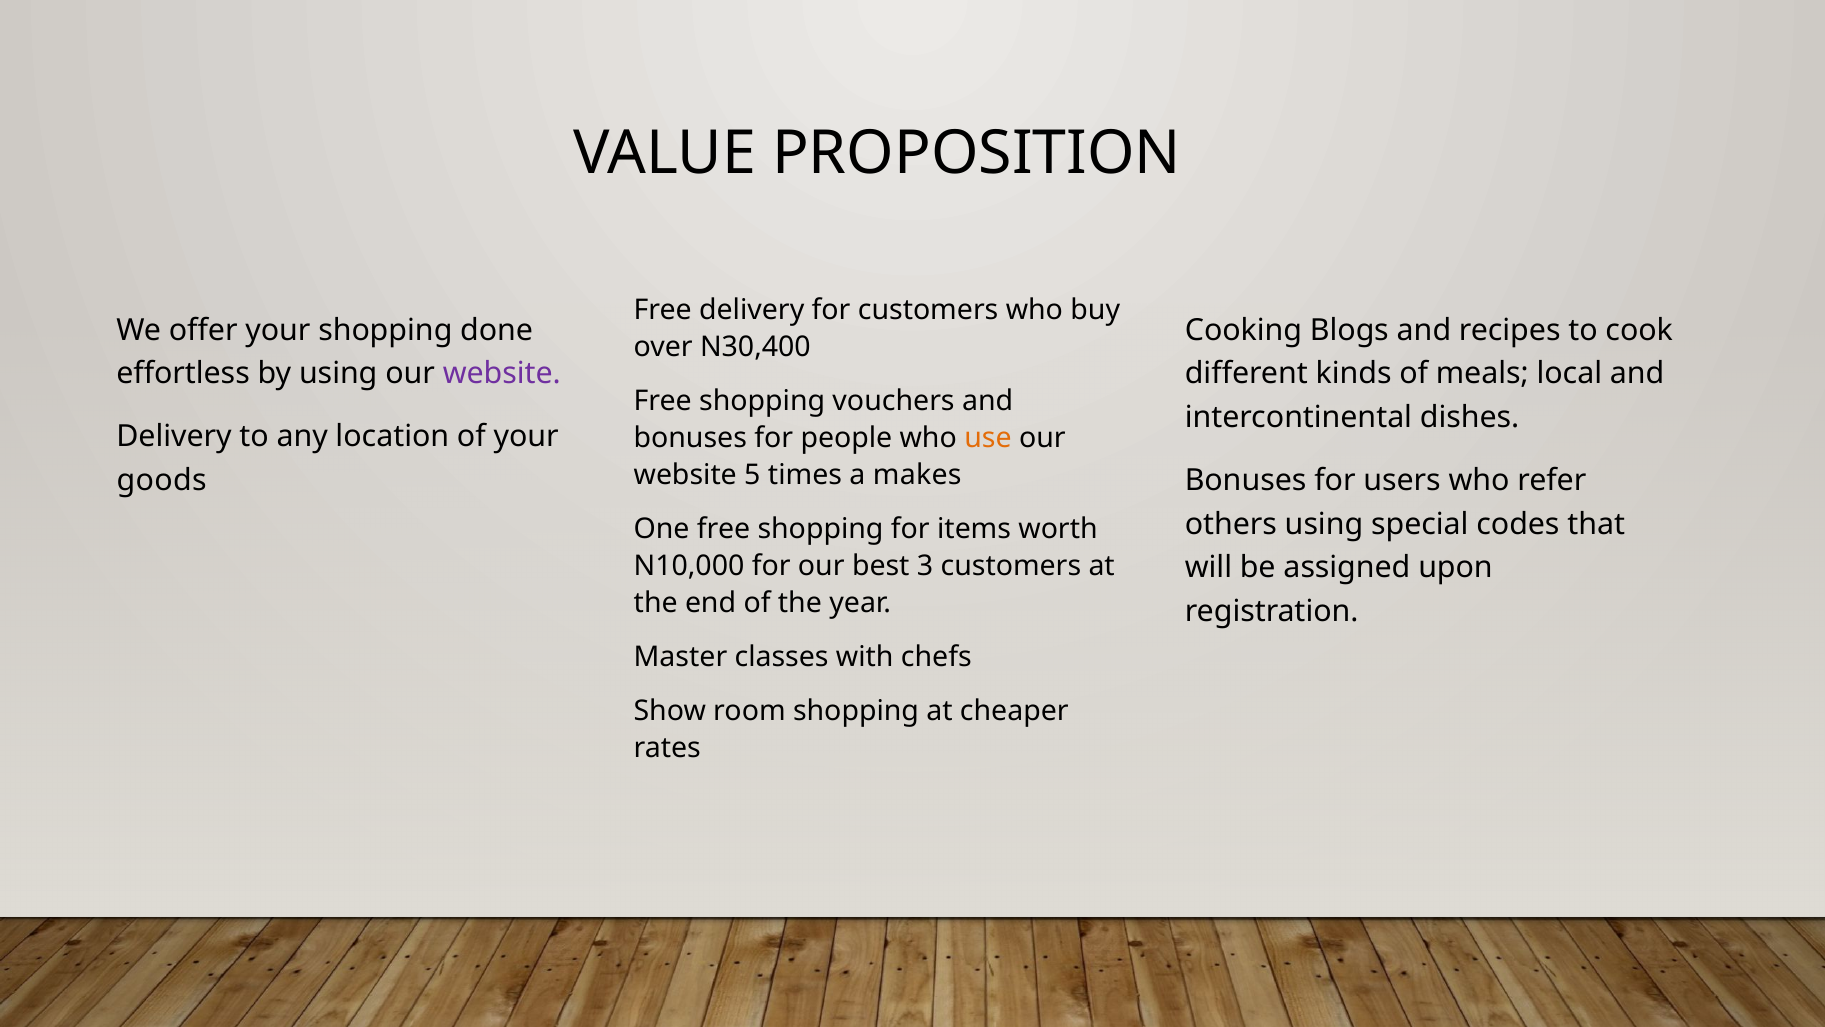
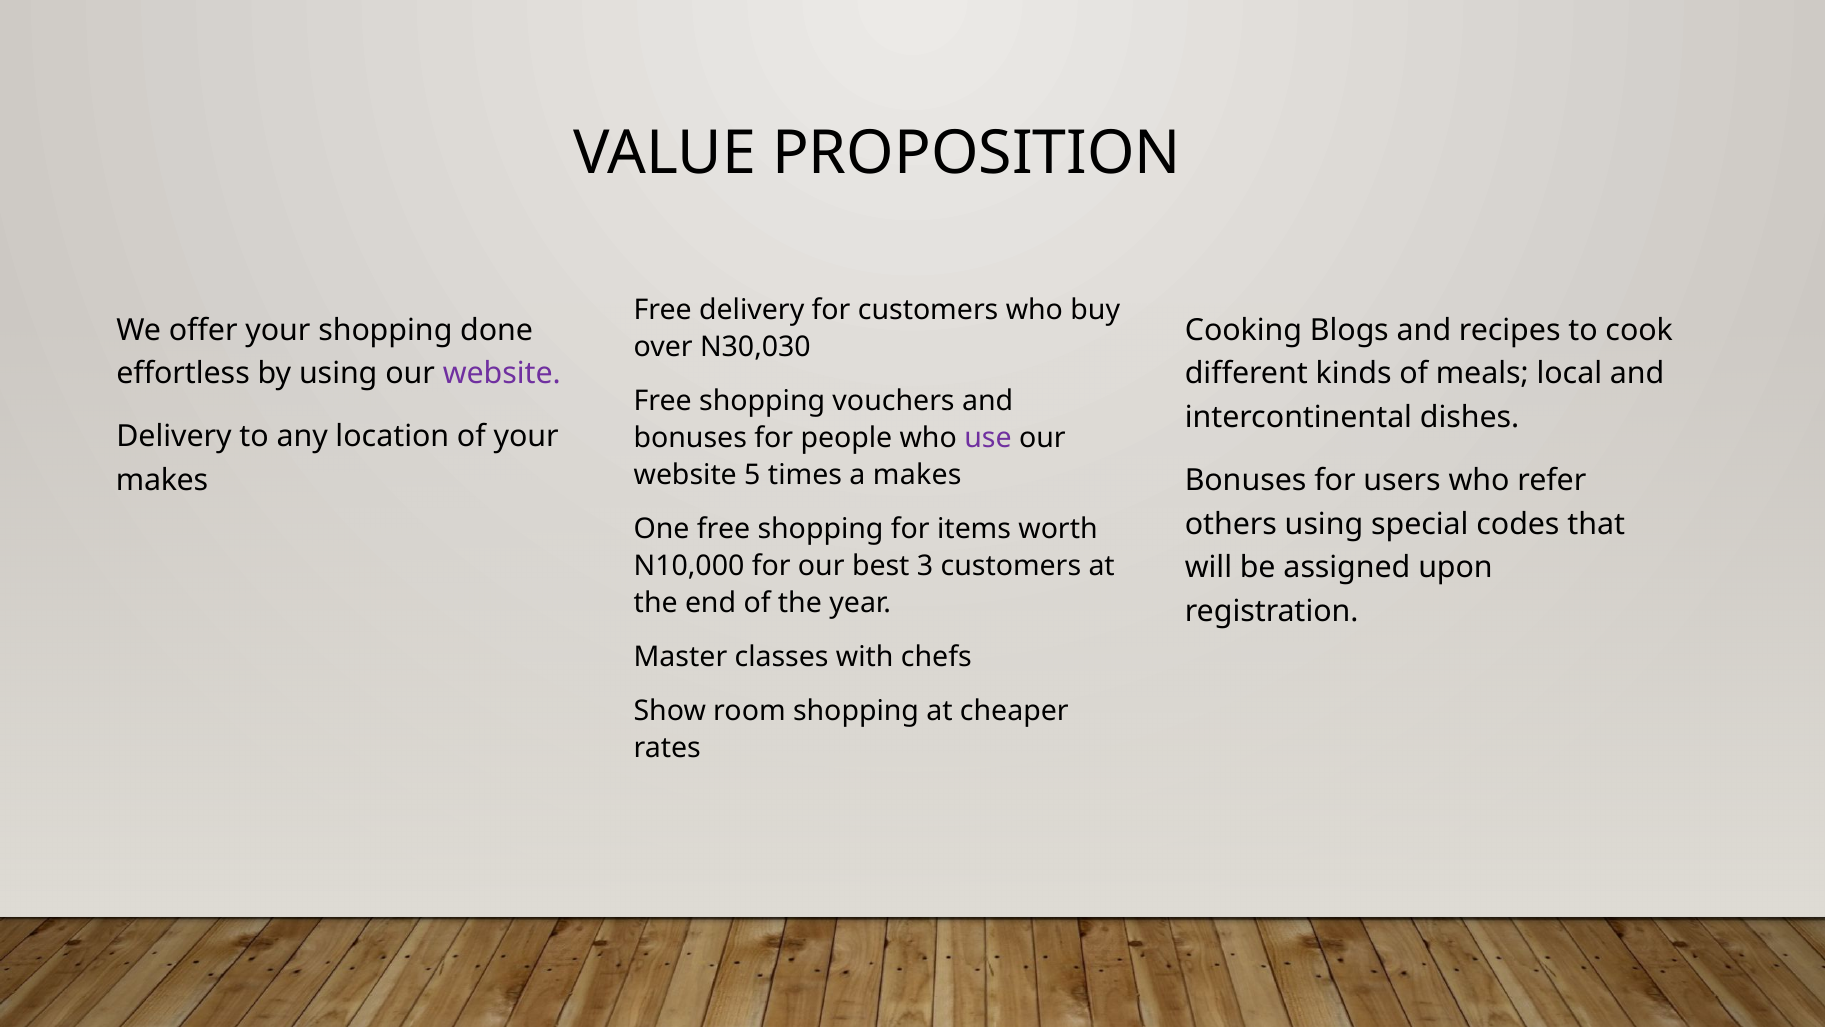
N30,400: N30,400 -> N30,030 (755, 347)
use colour: orange -> purple (988, 438)
goods: goods -> makes (162, 480)
